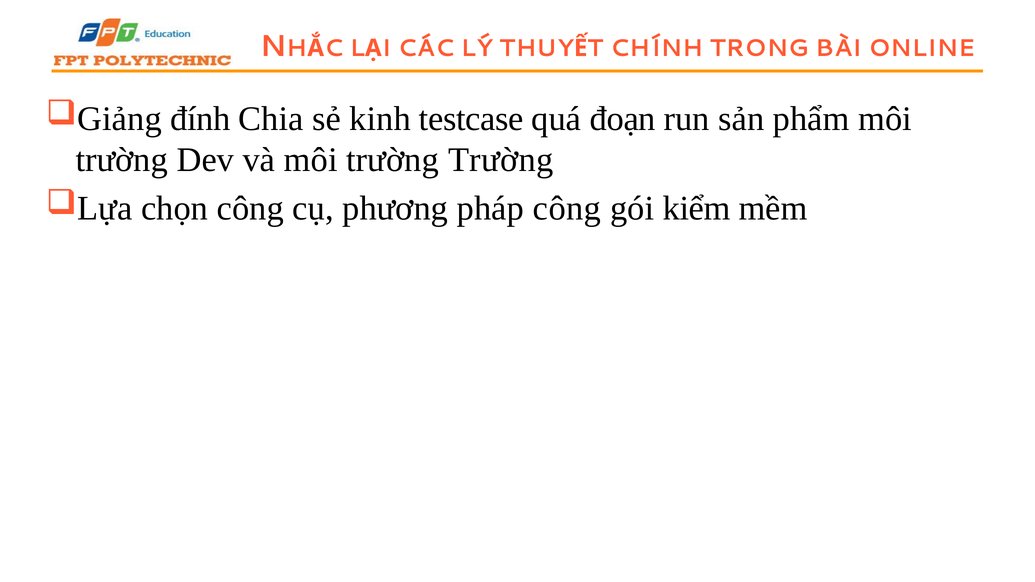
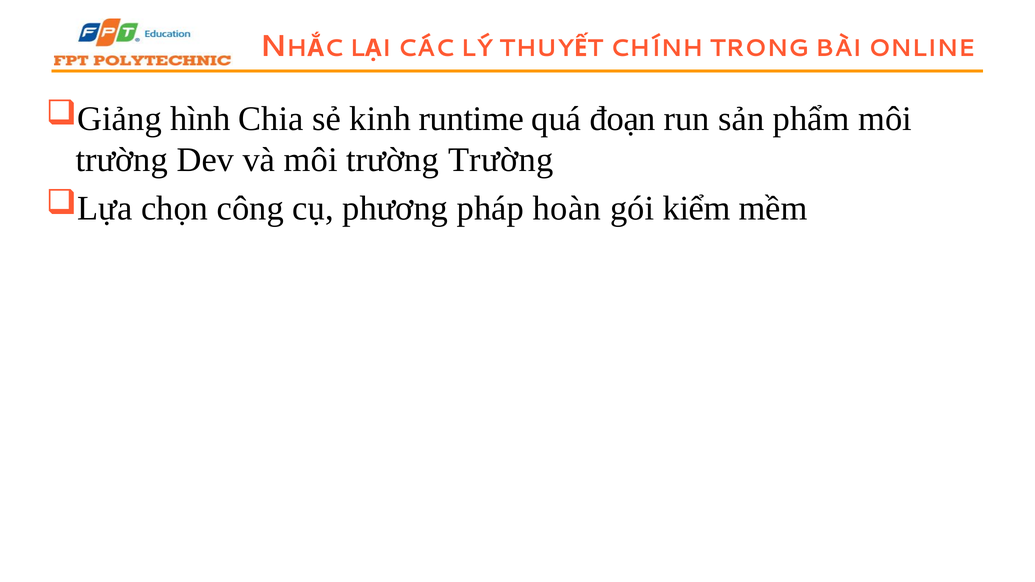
đính: đính -> hình (200, 119)
testcase: testcase -> runtime (471, 119)
pháp công: công -> hoàn (567, 208)
